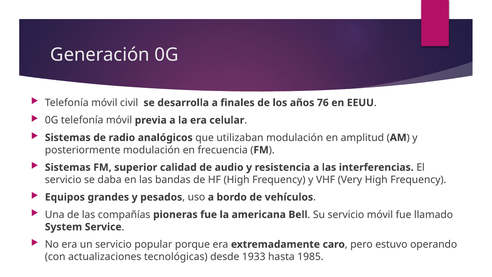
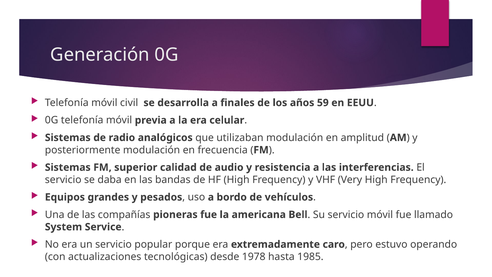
76: 76 -> 59 (323, 103)
1933: 1933 -> 1978 (254, 256)
